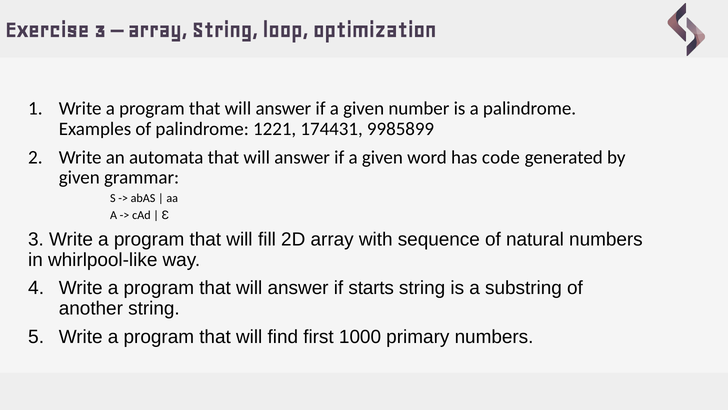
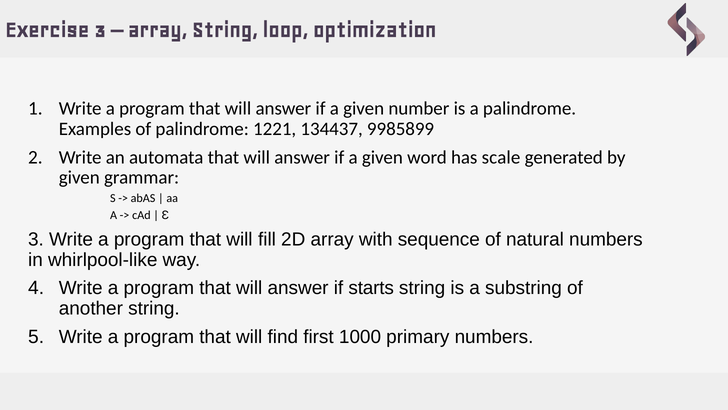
174431: 174431 -> 134437 (332, 129)
code: code -> scale (501, 157)
